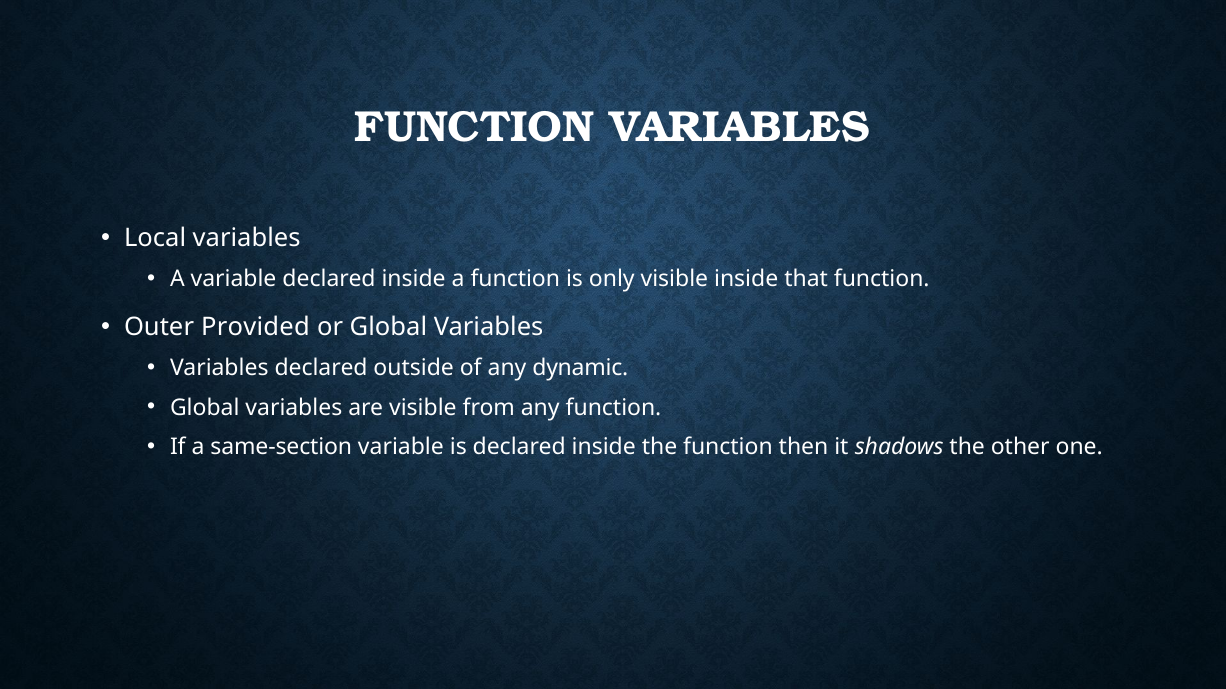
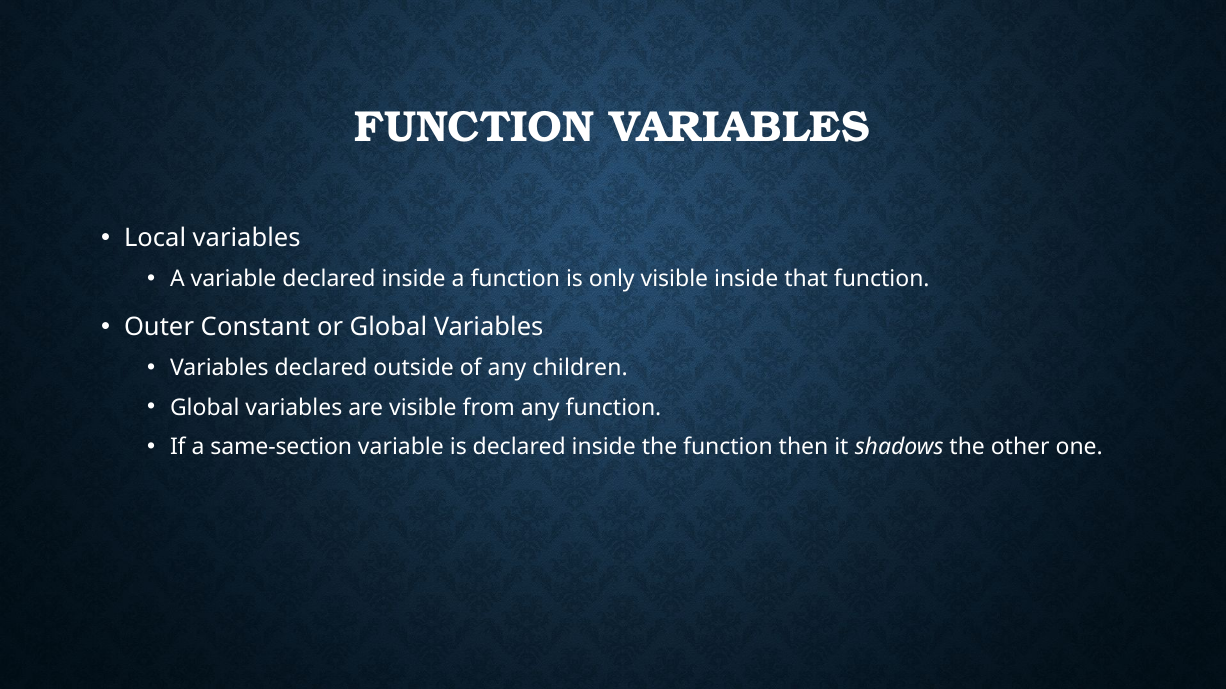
Provided: Provided -> Constant (255, 328)
dynamic: dynamic -> children (580, 369)
